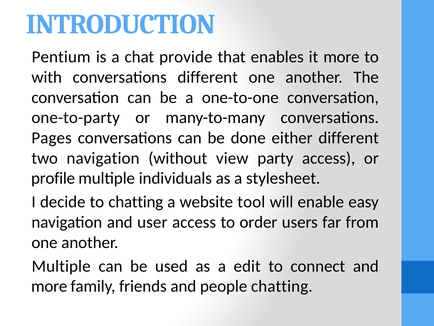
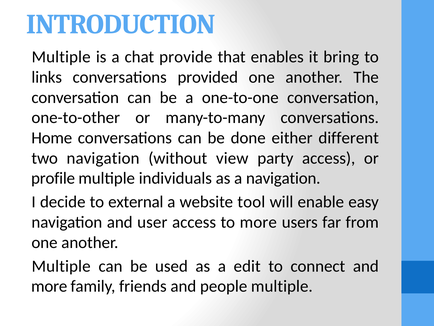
Pentium: Pentium -> Multiple (61, 57)
it more: more -> bring (341, 57)
with: with -> links (47, 77)
conversations different: different -> provided (208, 77)
one-to-party: one-to-party -> one-to-other (76, 117)
Pages: Pages -> Home (52, 138)
a stylesheet: stylesheet -> navigation (283, 178)
to chatting: chatting -> external (136, 202)
to order: order -> more (258, 222)
people chatting: chatting -> multiple (282, 286)
